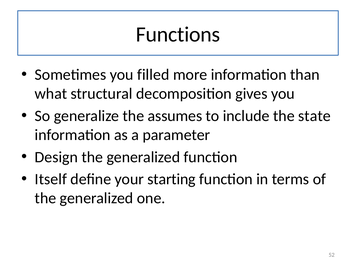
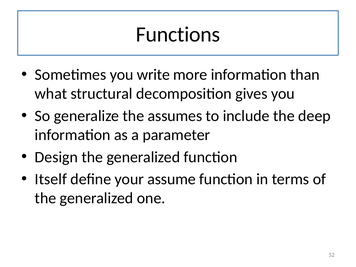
filled: filled -> write (153, 75)
state: state -> deep (314, 116)
starting: starting -> assume (172, 179)
